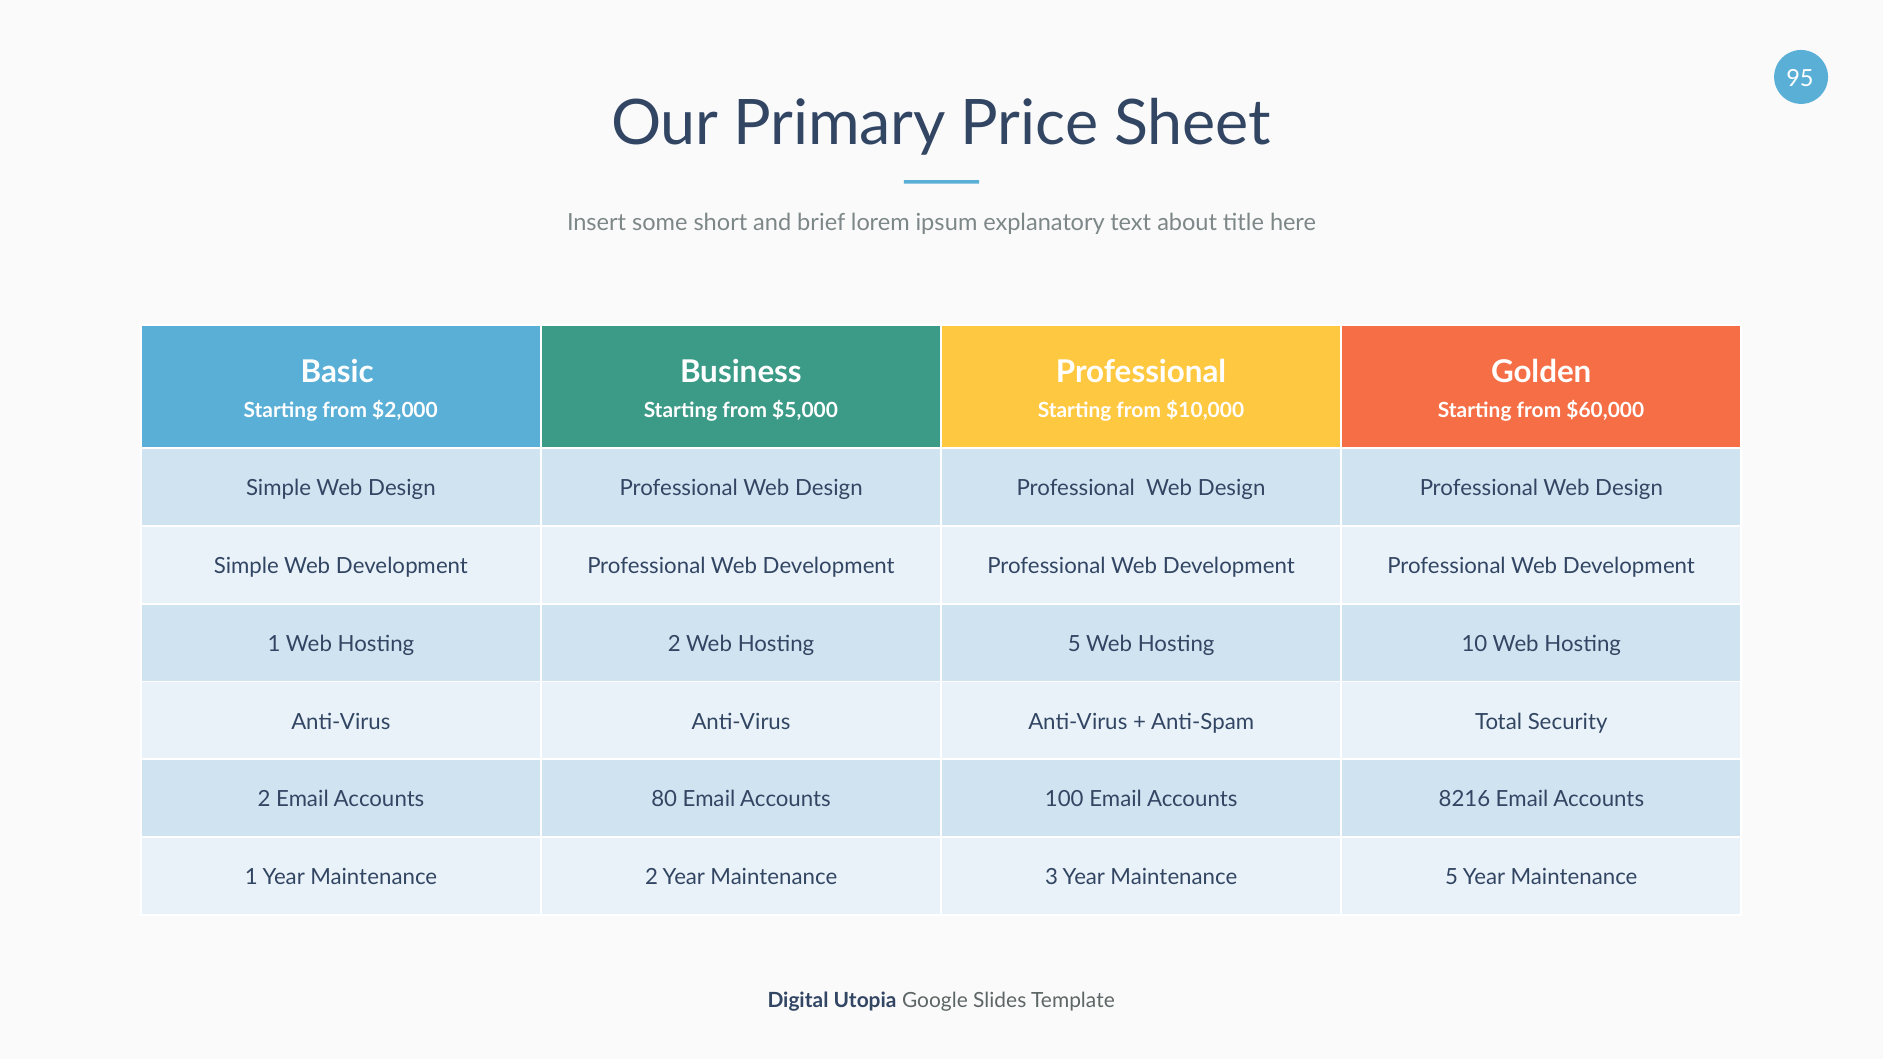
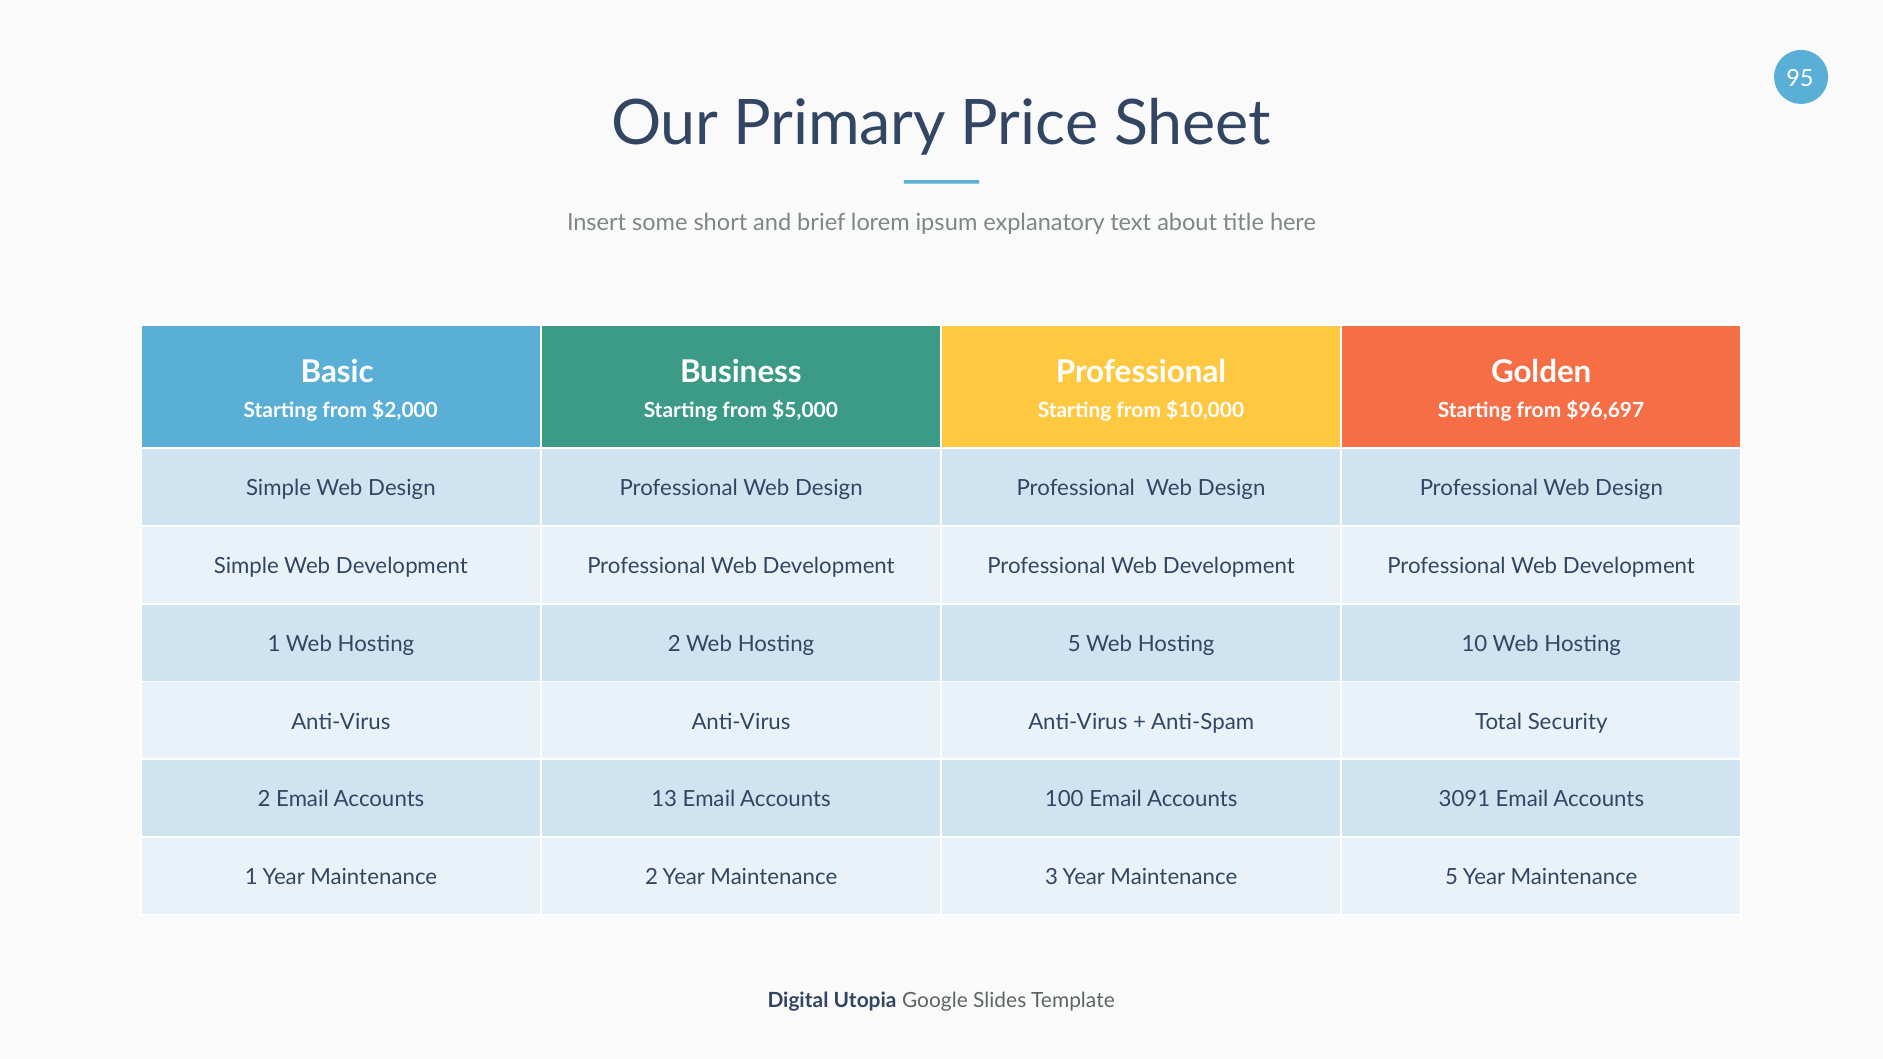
$60,000: $60,000 -> $96,697 (1605, 411)
80: 80 -> 13 (664, 800)
8216: 8216 -> 3091 (1464, 800)
